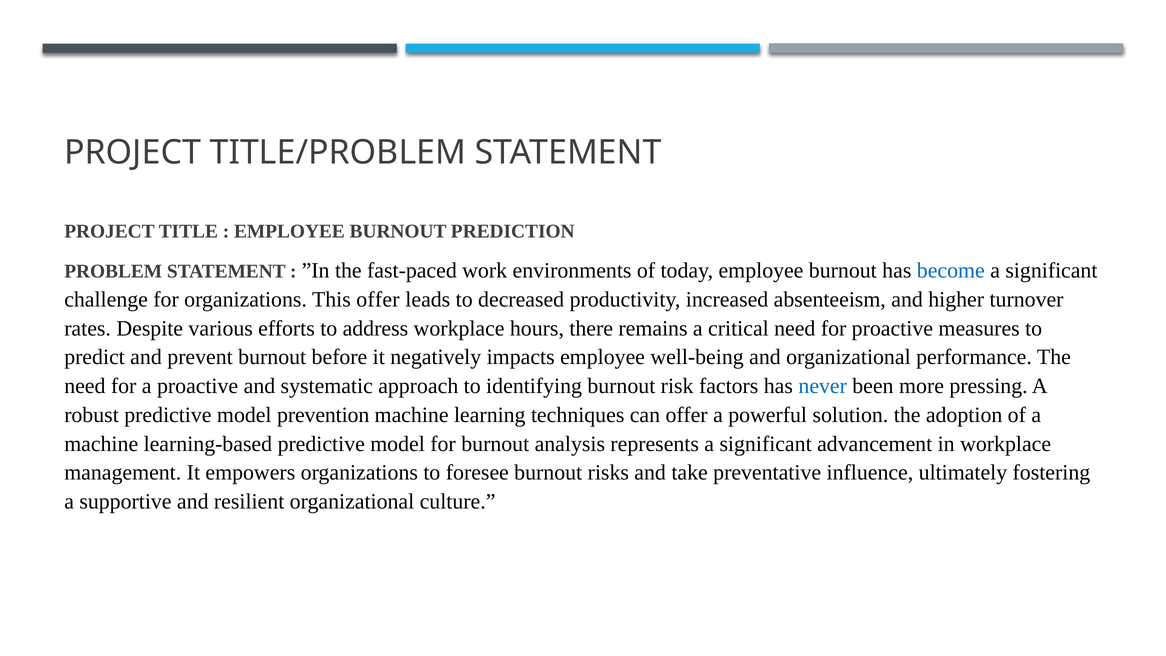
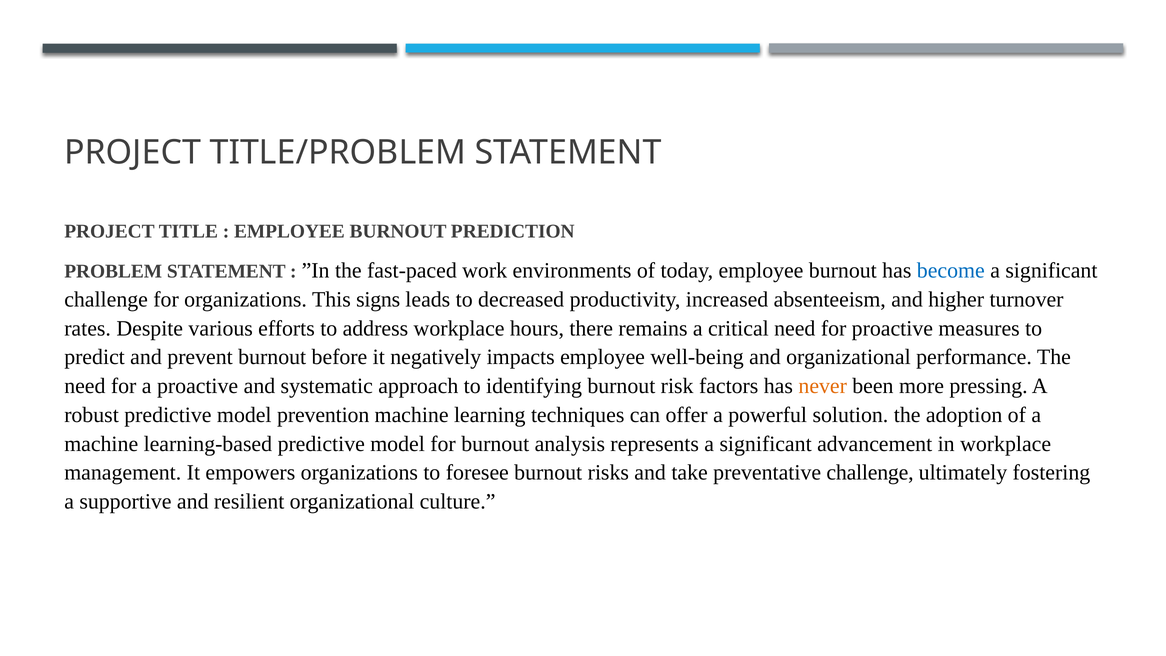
This offer: offer -> signs (378, 299)
never colour: blue -> orange (823, 386)
preventative influence: influence -> challenge (870, 473)
